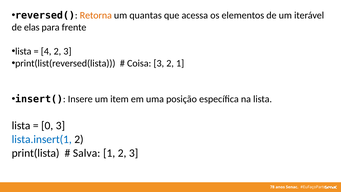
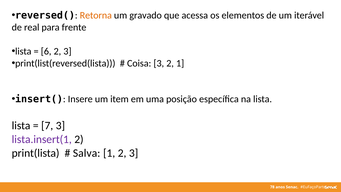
quantas: quantas -> gravado (146, 15)
elas: elas -> real (32, 27)
4: 4 -> 6 (46, 51)
0: 0 -> 7 (47, 126)
lista.insert(1 colour: blue -> purple (42, 139)
